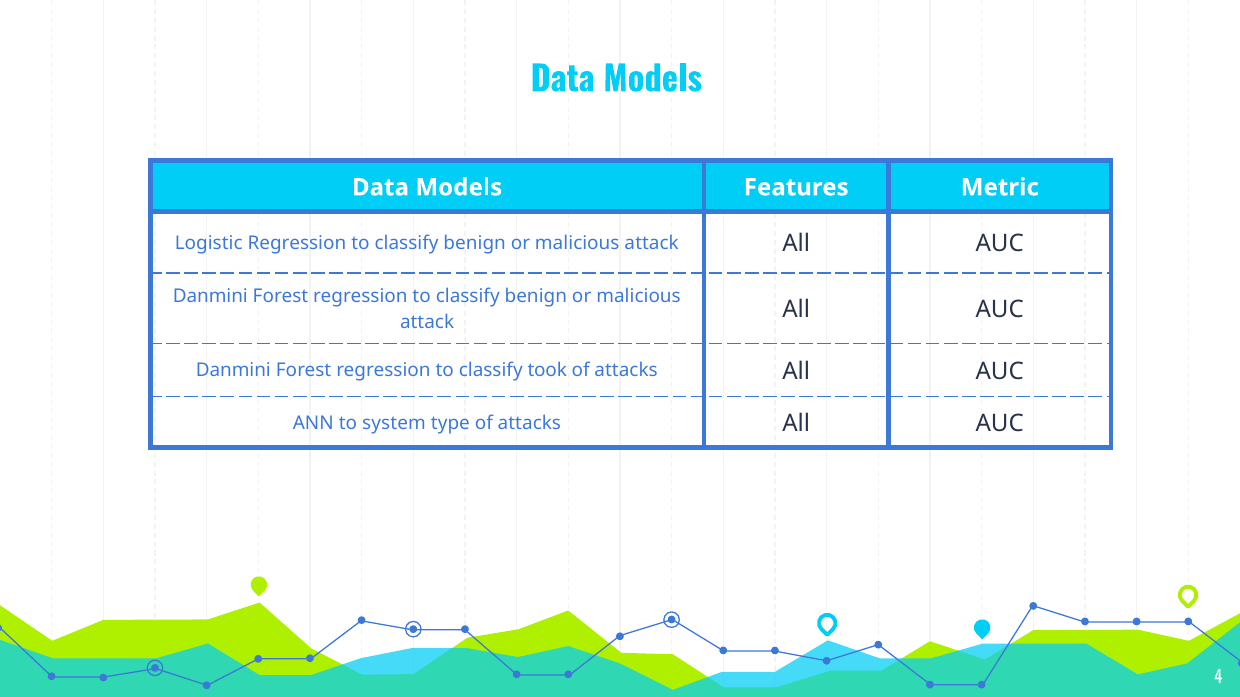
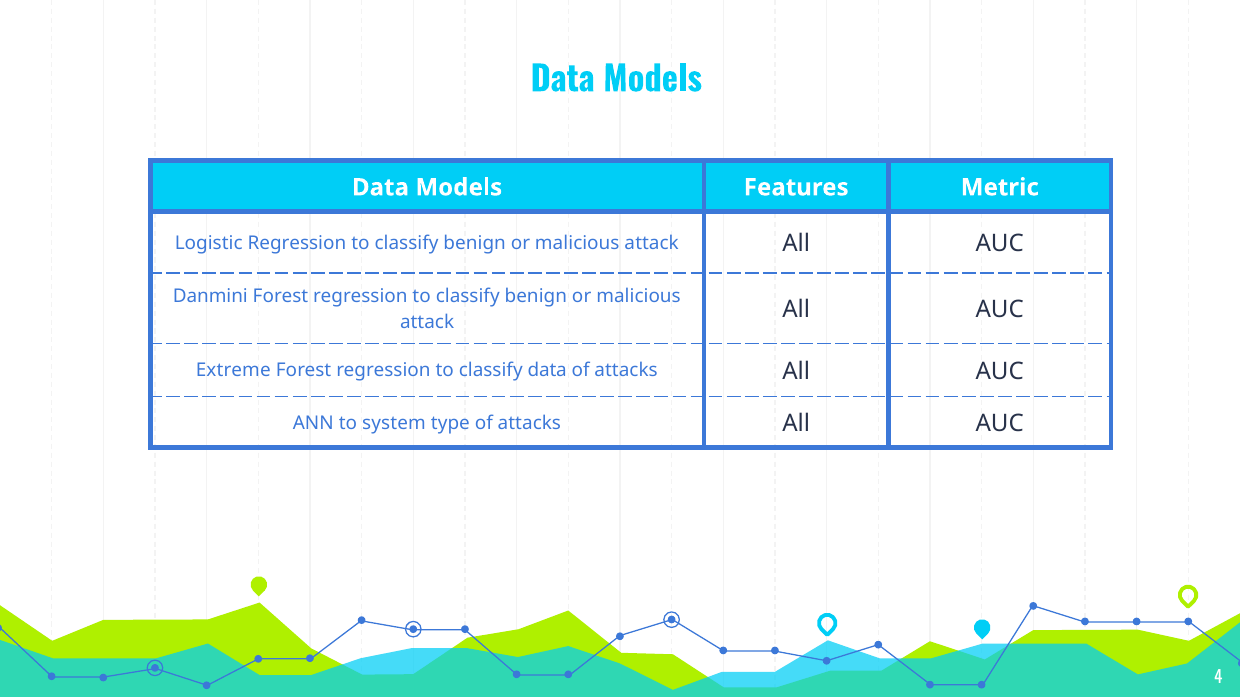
Danmini: Danmini -> Extreme (233, 371)
classify took: took -> data (547, 371)
